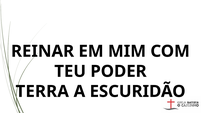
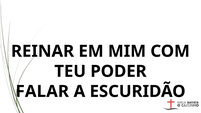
TERRA: TERRA -> FALAR (42, 91)
